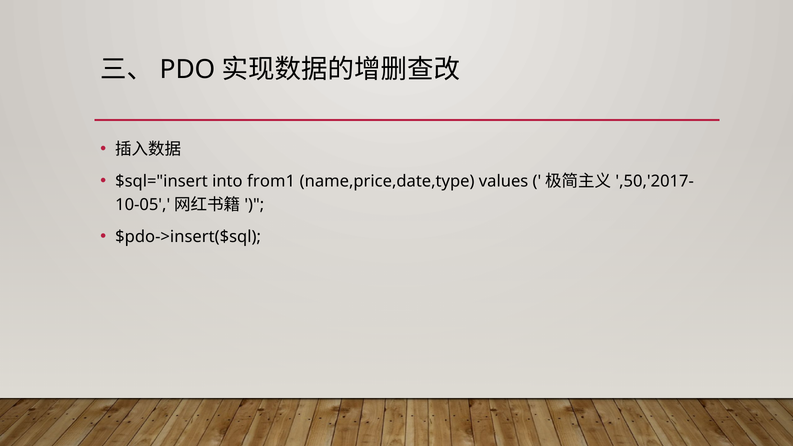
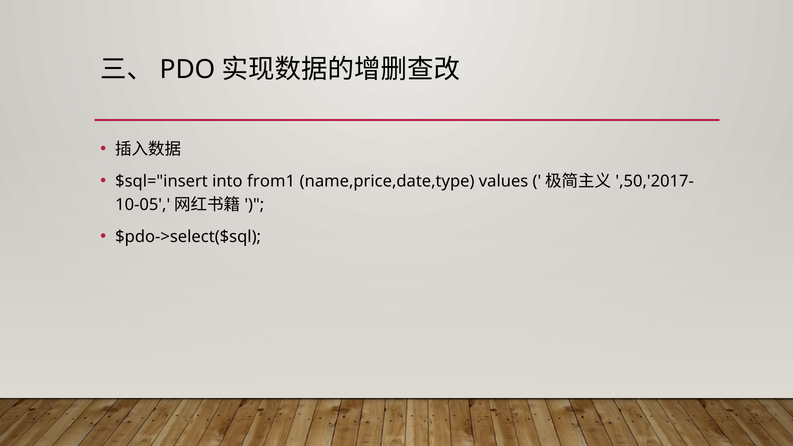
$pdo->insert($sql: $pdo->insert($sql -> $pdo->select($sql (188, 237)
